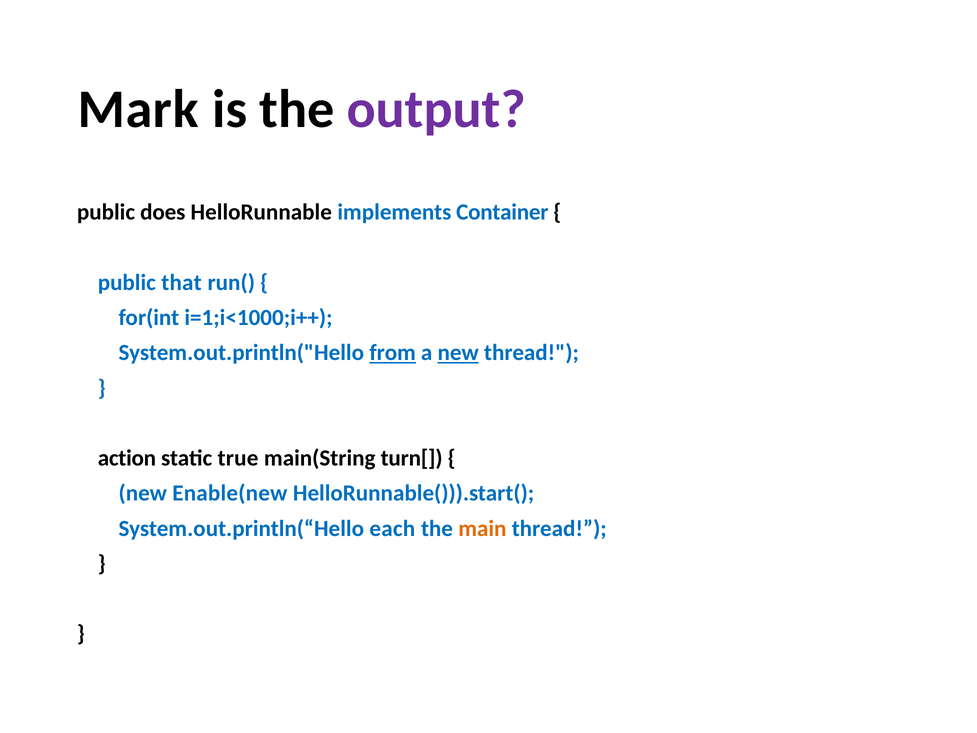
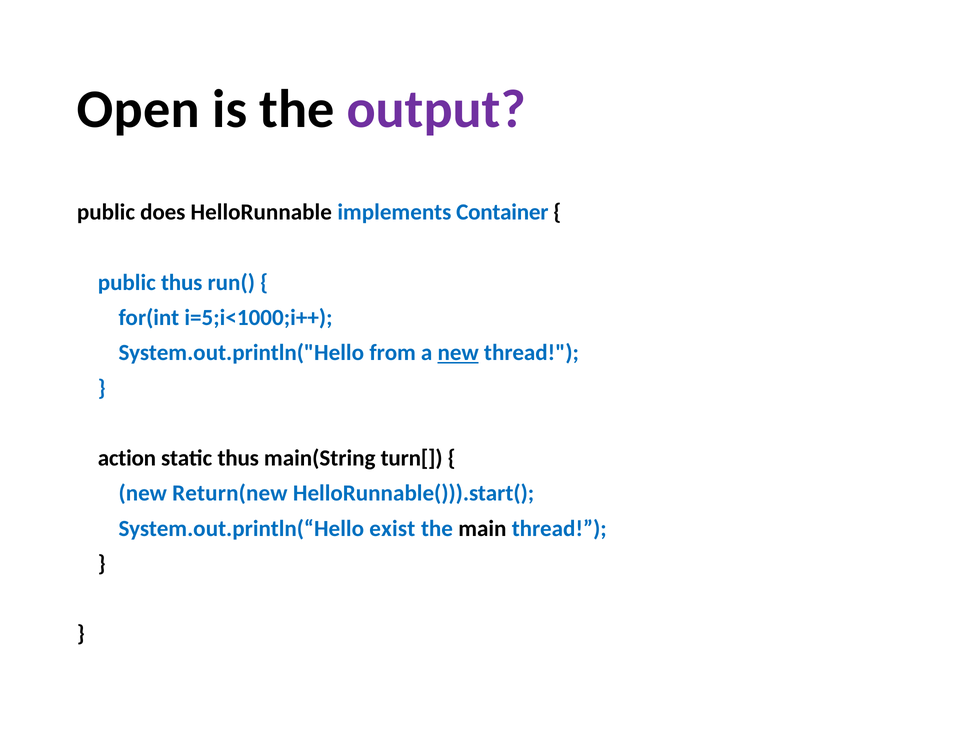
Mark: Mark -> Open (138, 109)
public that: that -> thus (182, 282)
i=1;i<1000;i++: i=1;i<1000;i++ -> i=5;i<1000;i++ (258, 318)
from underline: present -> none (393, 353)
static true: true -> thus (238, 458)
Enable(new: Enable(new -> Return(new (230, 493)
each: each -> exist (392, 528)
main colour: orange -> black (482, 528)
